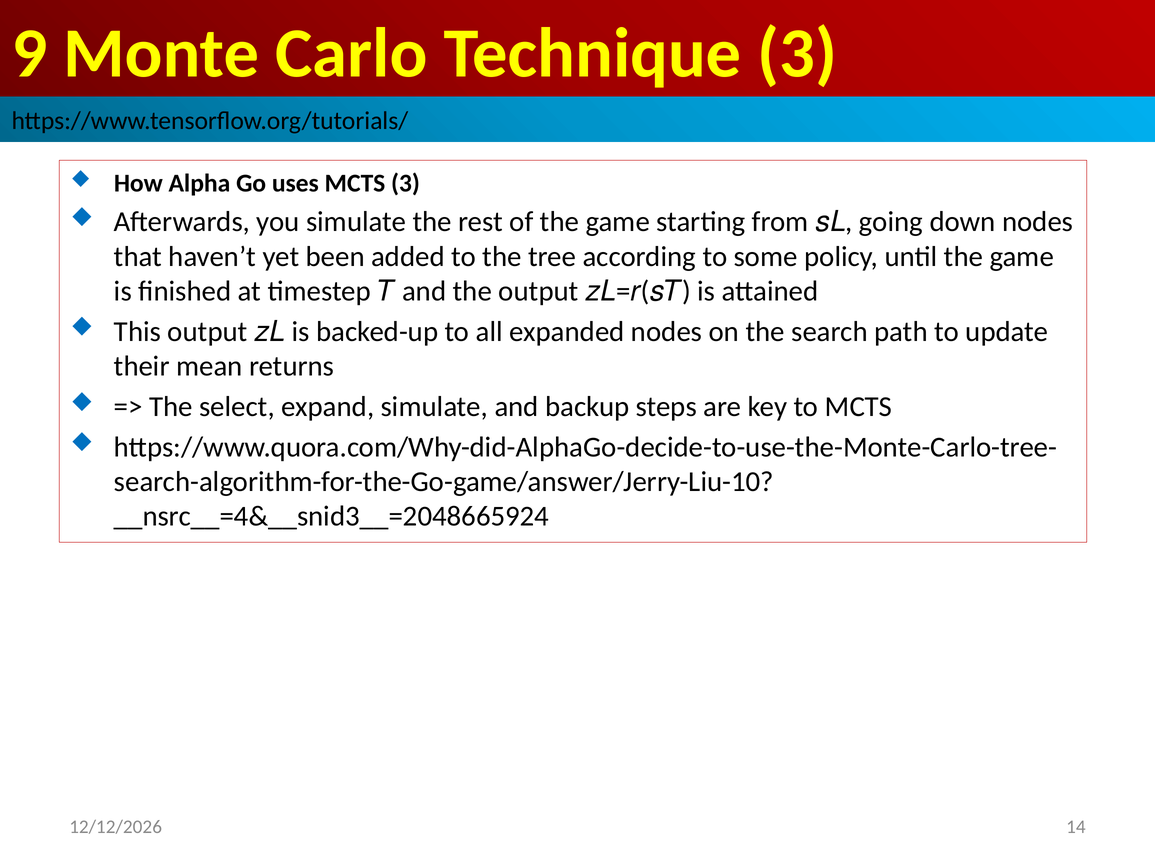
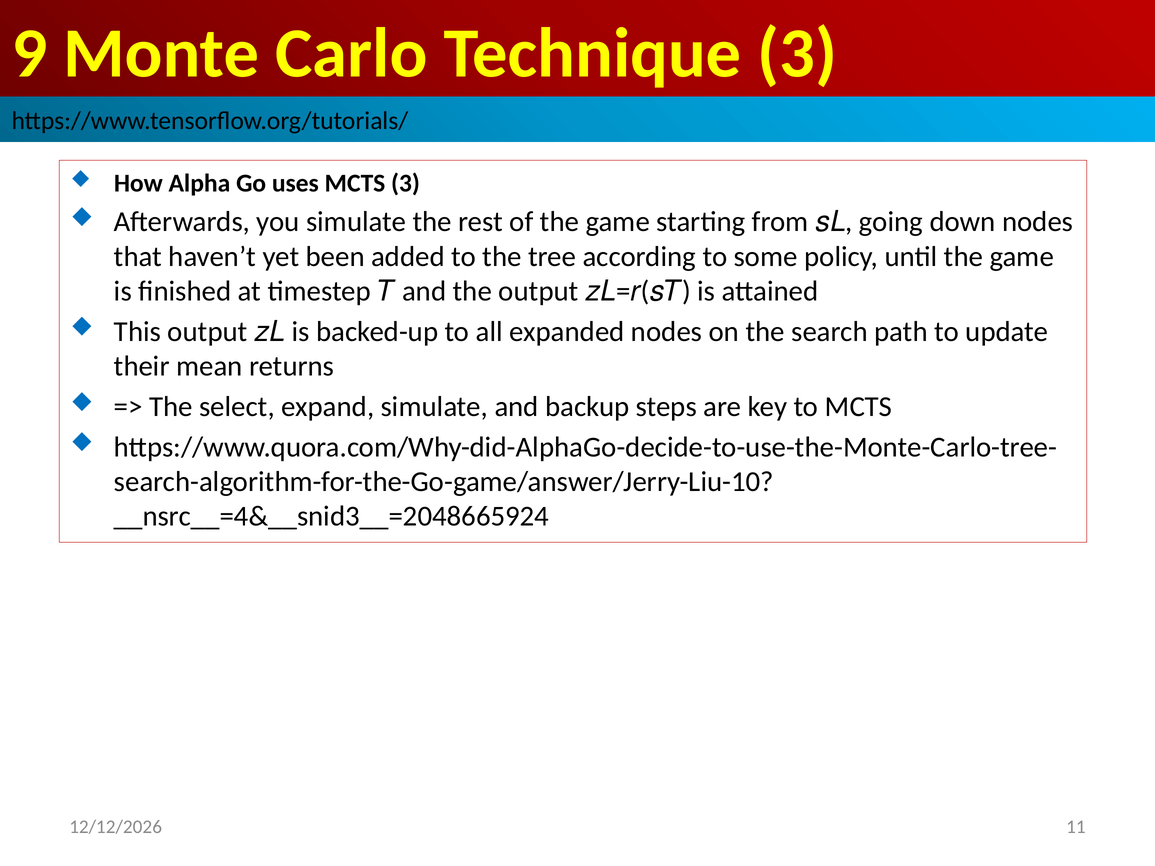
14: 14 -> 11 (1076, 827)
